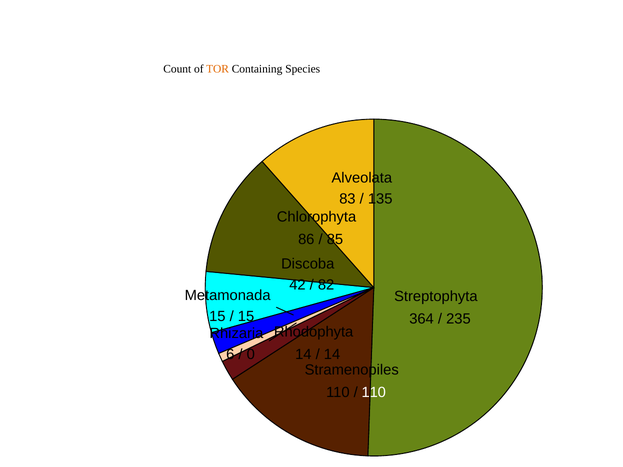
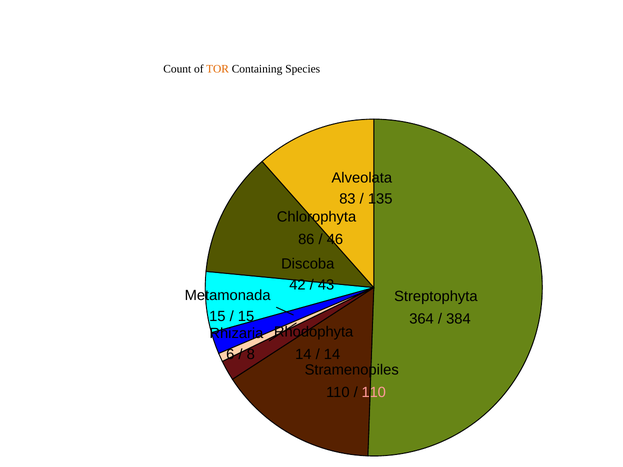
85: 85 -> 46 (335, 240)
82: 82 -> 43 (326, 285)
235: 235 -> 384 (458, 319)
0: 0 -> 8 (251, 355)
110 colour: white -> pink (374, 393)
